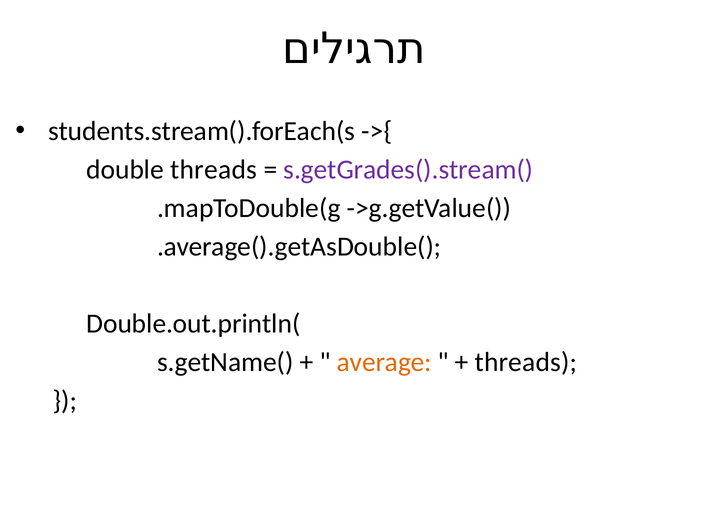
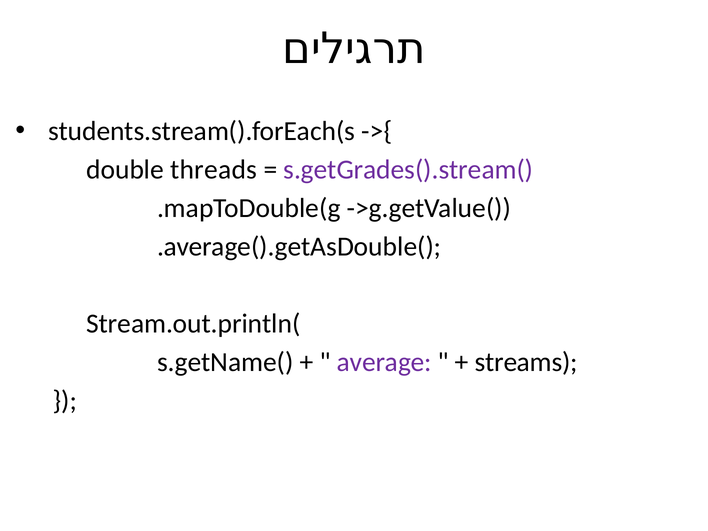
Double.out.println(: Double.out.println( -> Stream.out.println( (193, 324)
average colour: orange -> purple (384, 362)
threads: threads -> streams (526, 362)
